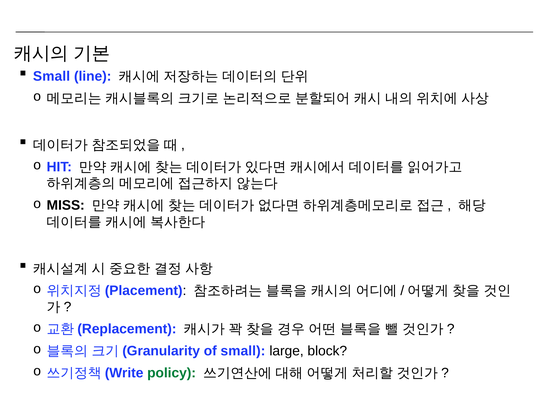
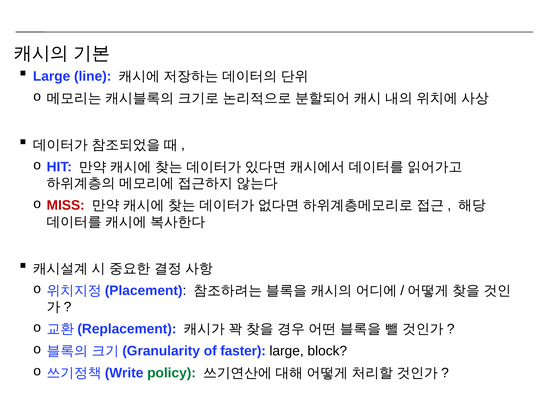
Small: Small -> Large (52, 76)
MISS colour: black -> red (66, 205)
of small: small -> faster (243, 351)
